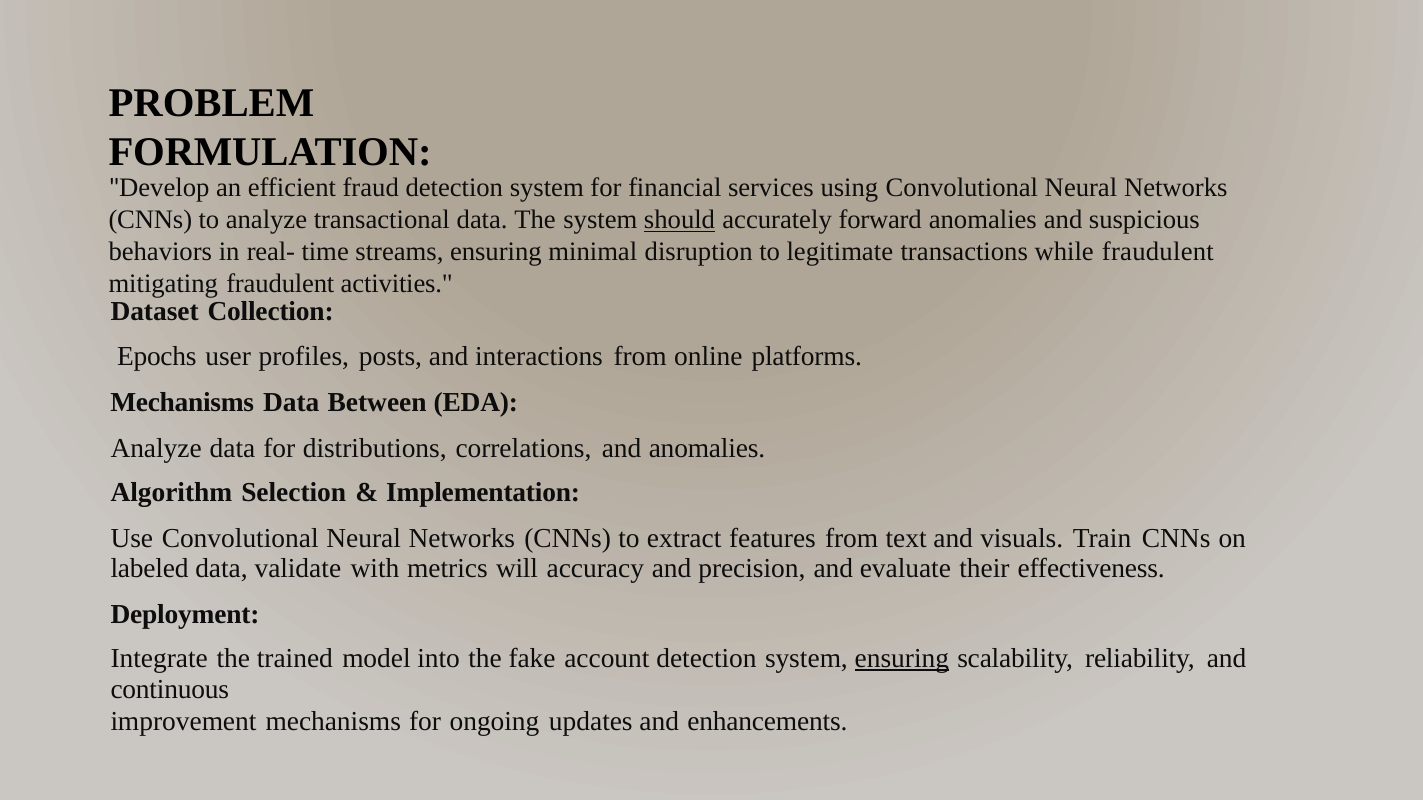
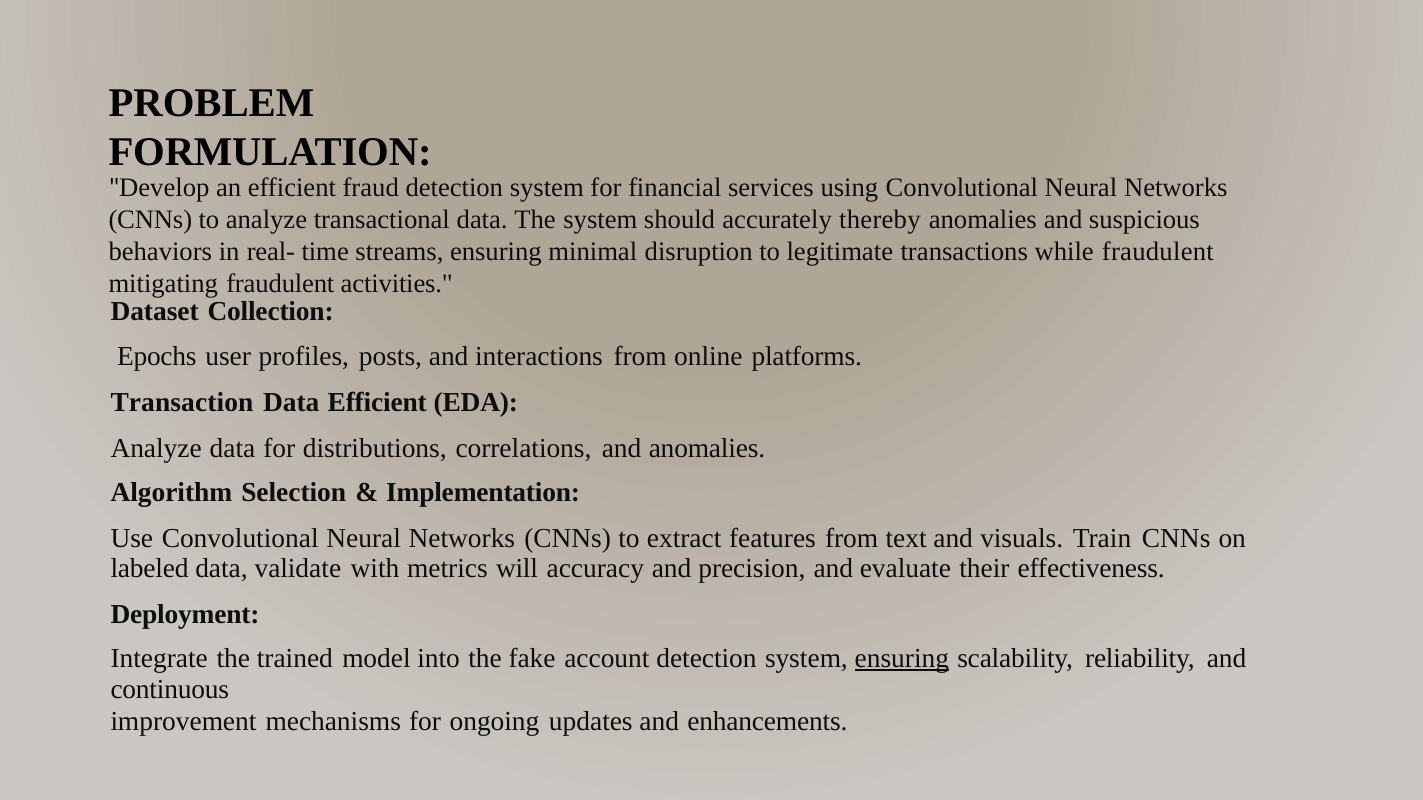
should underline: present -> none (680, 220)
forward: forward -> thereby (880, 220)
Mechanisms: Mechanisms -> Transaction (182, 403)
Data Between: Between -> Efficient (377, 403)
